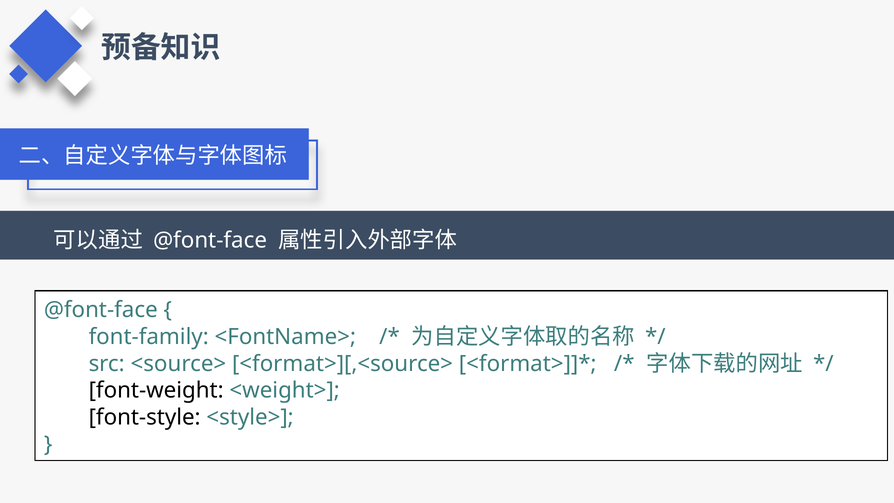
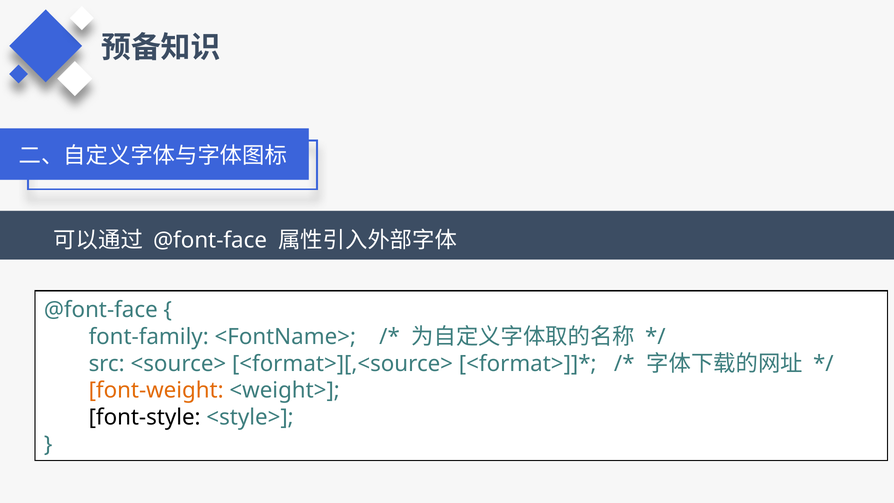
font-weight colour: black -> orange (156, 390)
